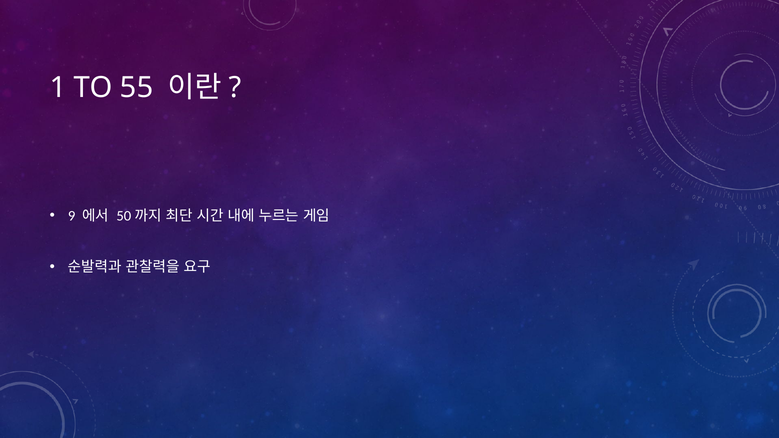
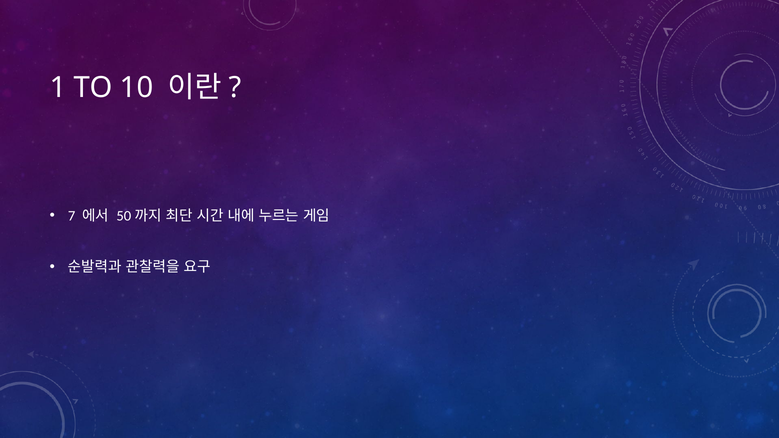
55: 55 -> 10 (137, 87)
9: 9 -> 7 (72, 216)
